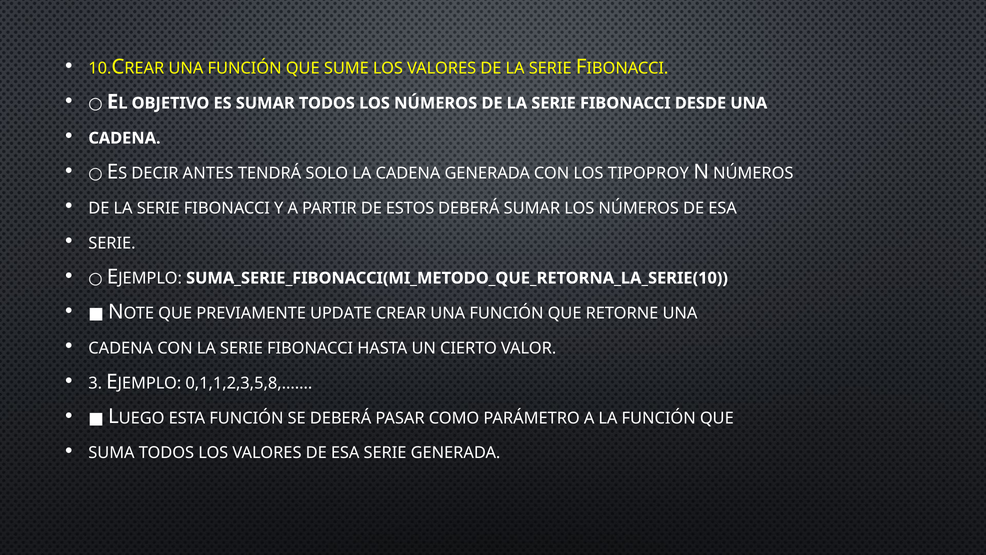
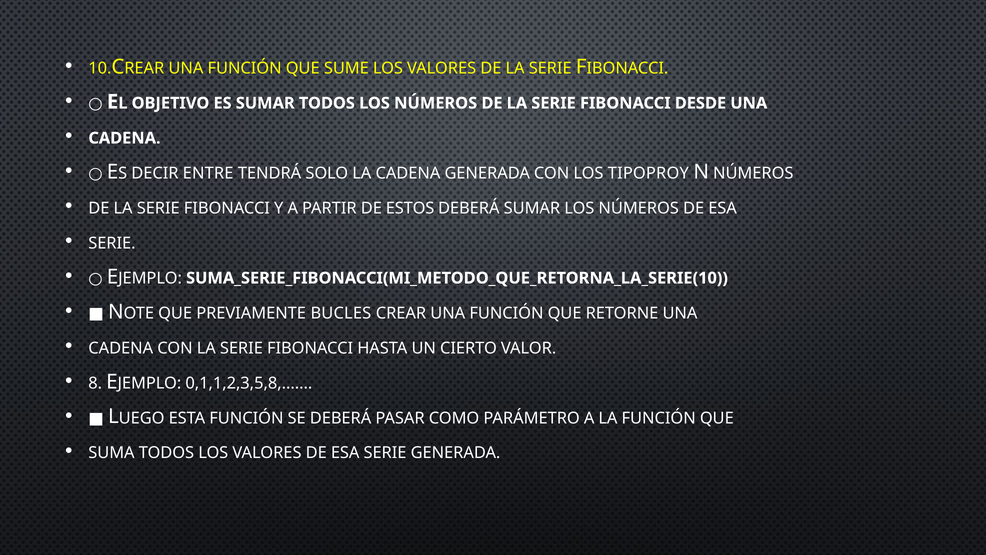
ANTES: ANTES -> ENTRE (208, 173)
UPDATE: UPDATE -> BUCLES (341, 313)
3: 3 -> 8 (95, 383)
